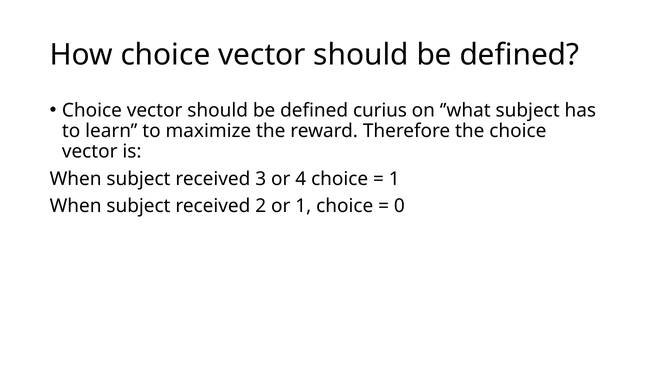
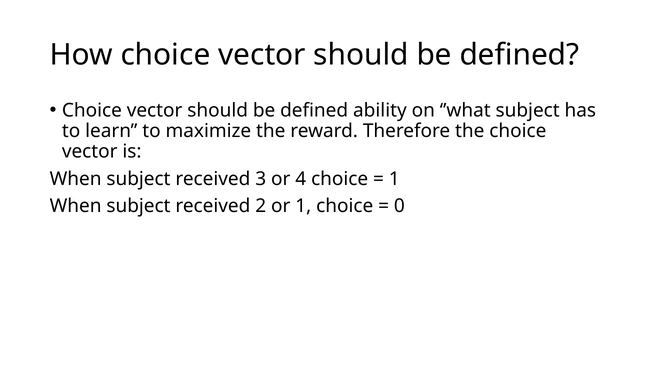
curius: curius -> ability (380, 110)
